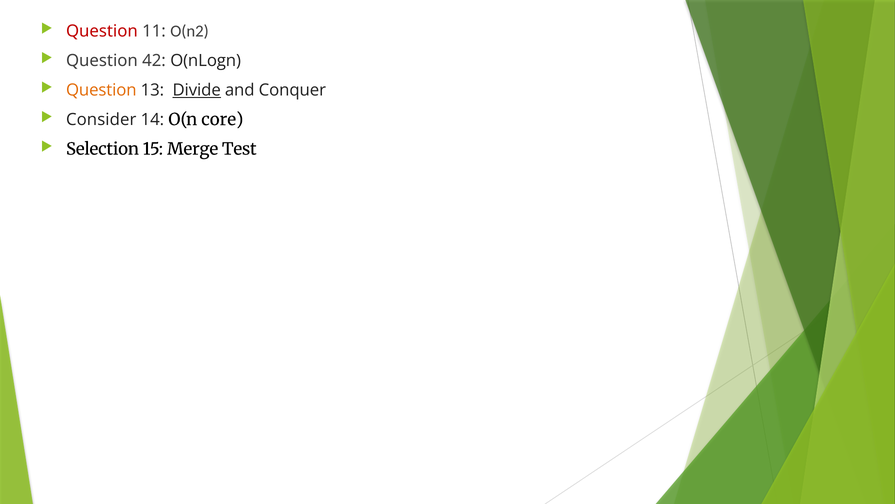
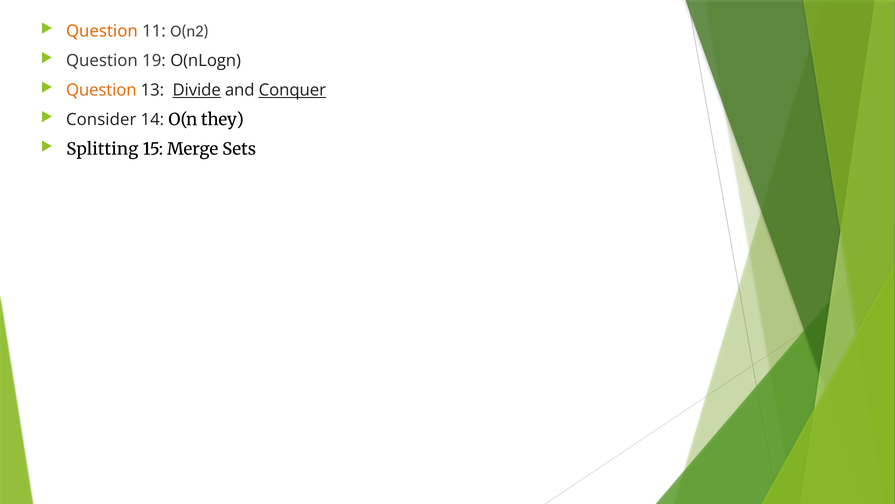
Question colour: red -> orange (102, 31)
42: 42 -> 19 (154, 61)
Conquer underline: none -> present (292, 90)
core: core -> they (222, 120)
Selection: Selection -> Splitting (102, 149)
Test: Test -> Sets (239, 149)
